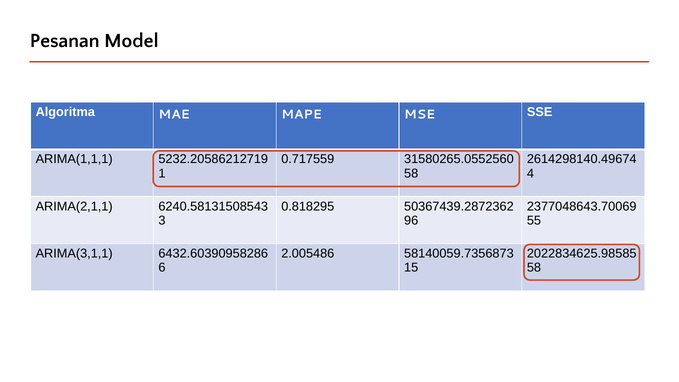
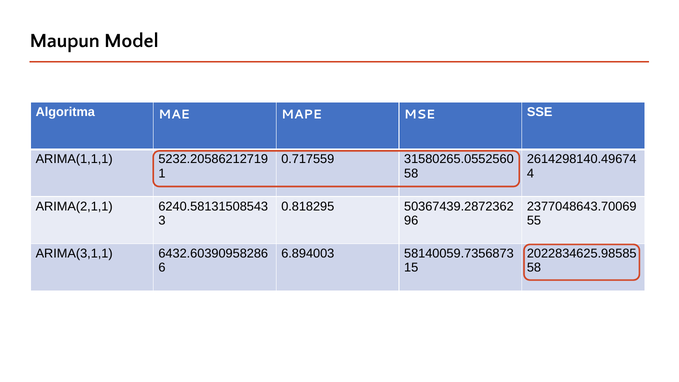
Pesanan: Pesanan -> Maupun (65, 41)
2.005486: 2.005486 -> 6.894003 (308, 253)
